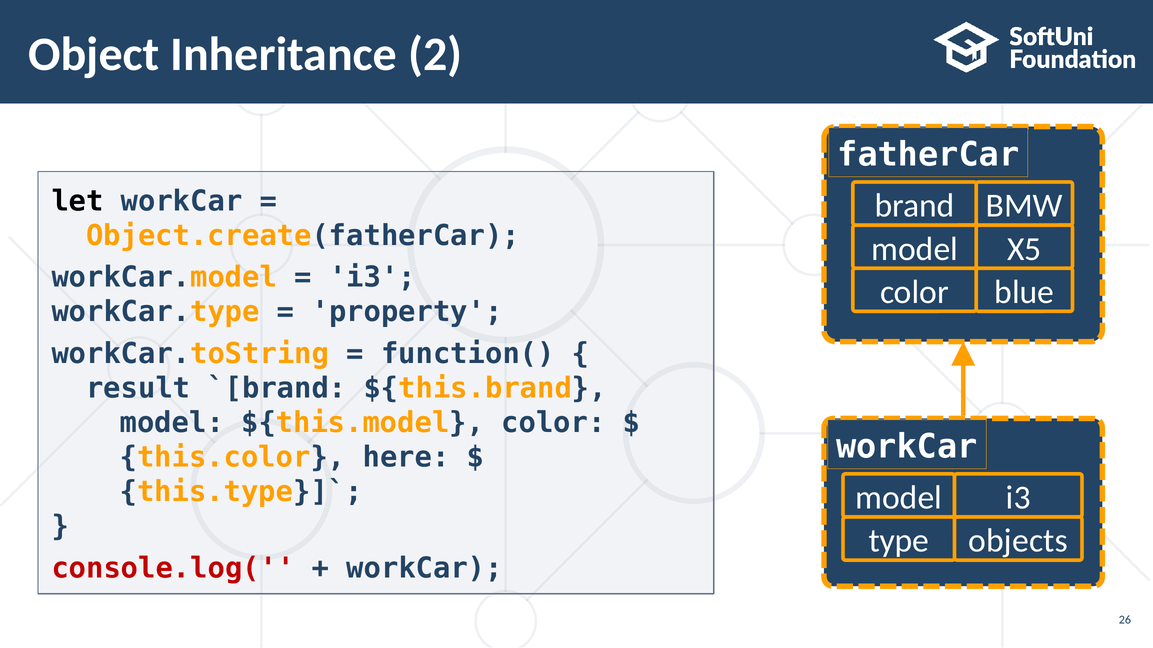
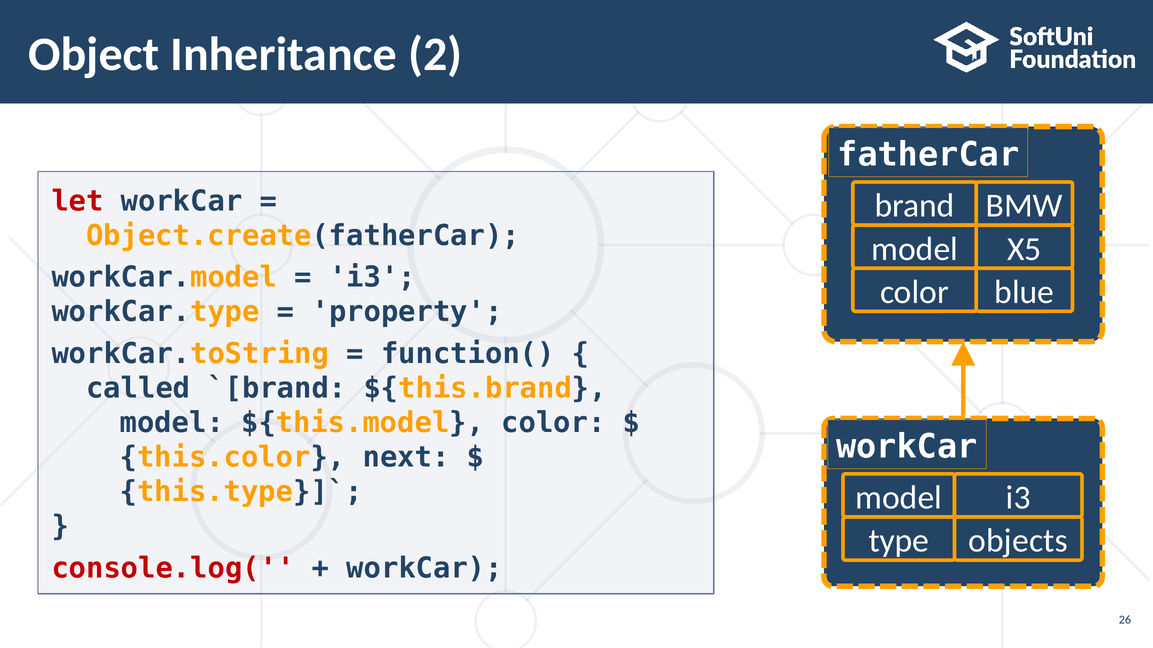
let colour: black -> red (78, 201)
result: result -> called (138, 389)
here: here -> next (406, 458)
